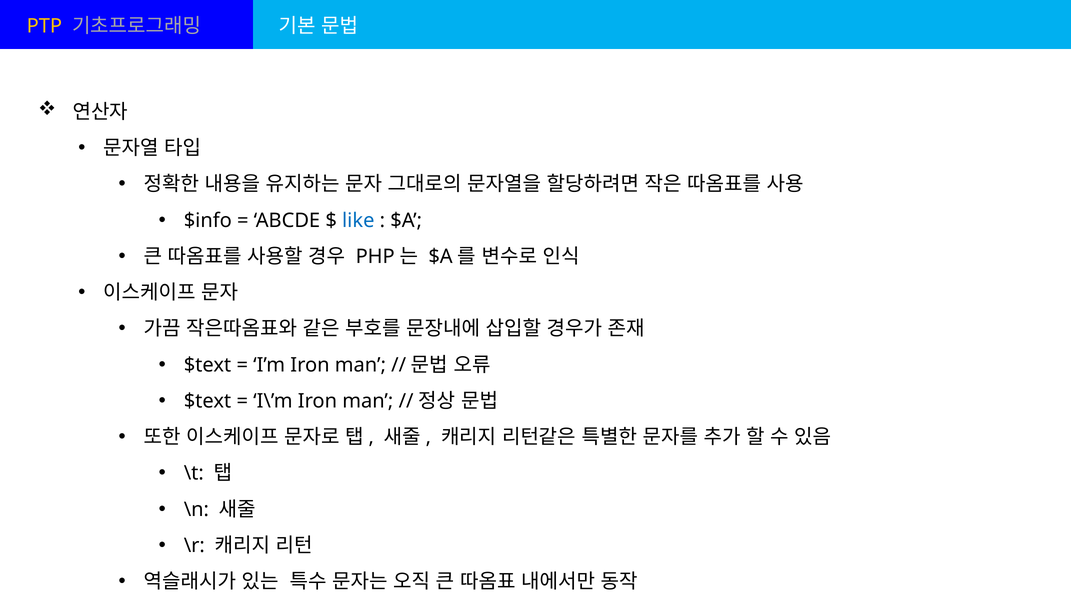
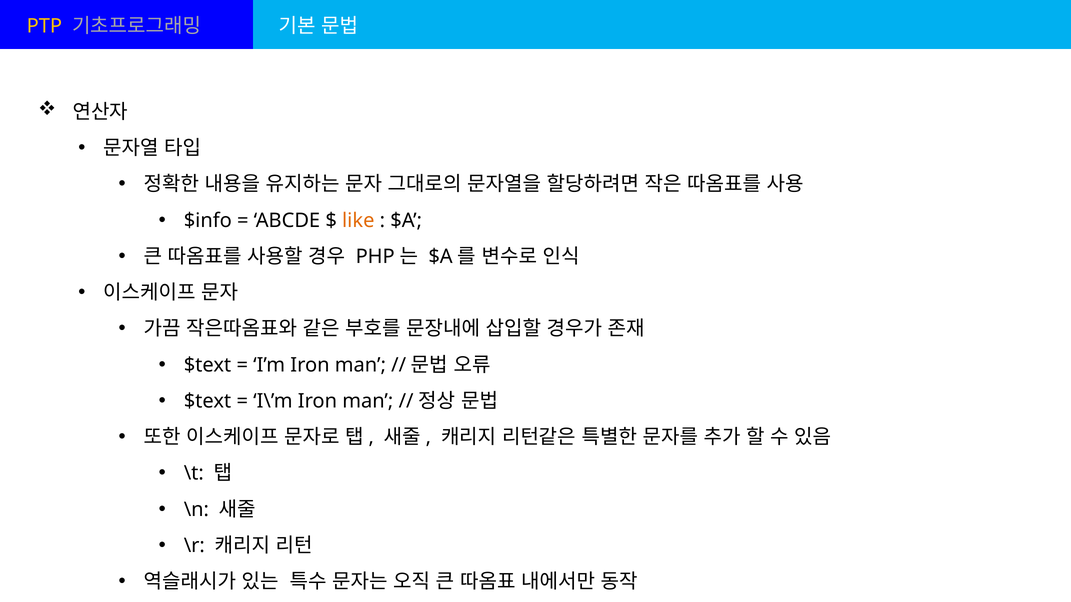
like colour: blue -> orange (358, 221)
